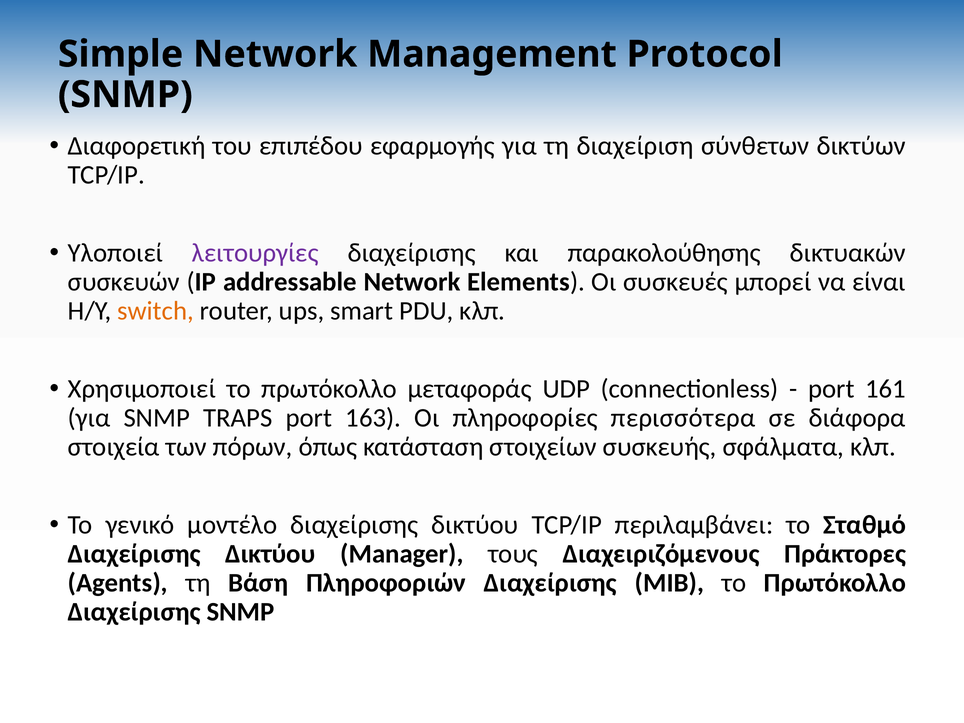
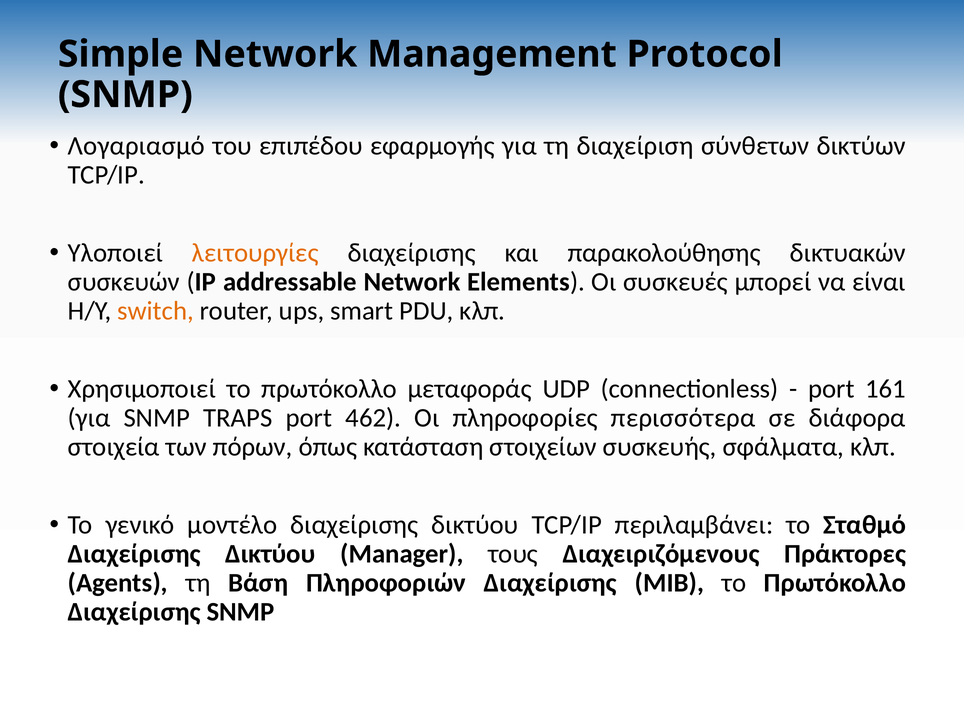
Διαφορετική: Διαφορετική -> Λογαριασμό (136, 146)
λειτουργίες colour: purple -> orange (255, 253)
163: 163 -> 462 (373, 418)
